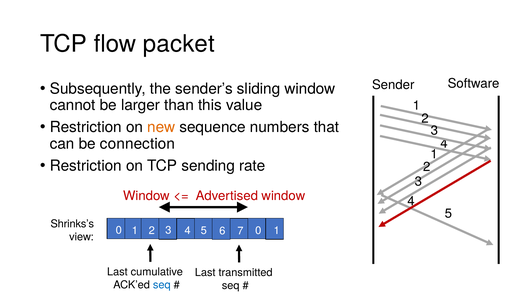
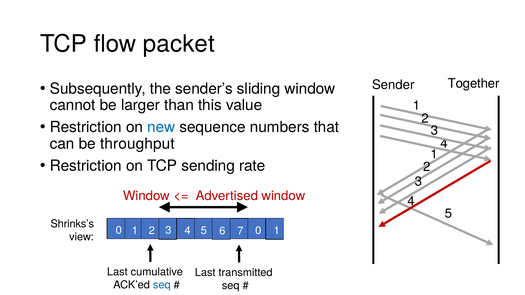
Software: Software -> Together (474, 84)
new colour: orange -> blue (161, 127)
connection: connection -> throughput (138, 144)
